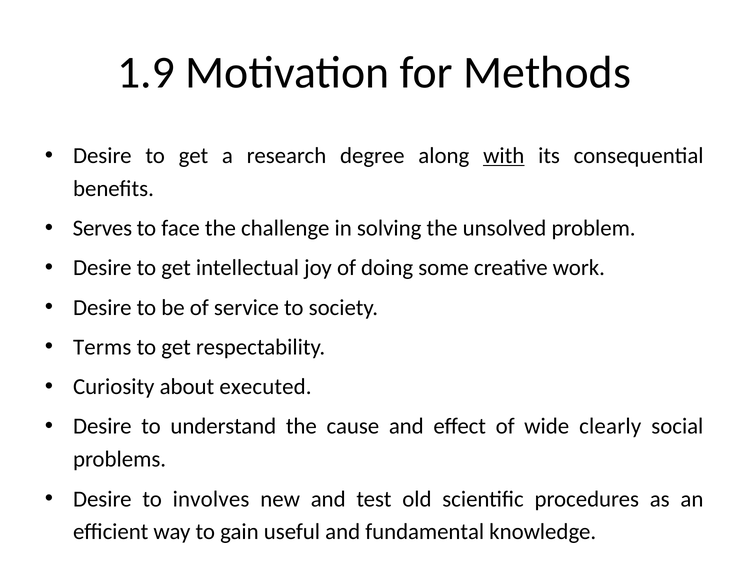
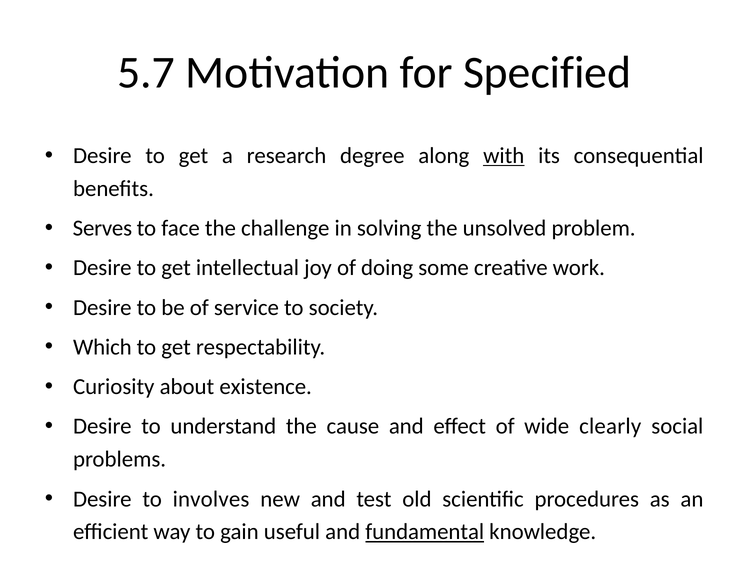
1.9: 1.9 -> 5.7 (146, 73)
Methods: Methods -> Specified (547, 73)
Terms: Terms -> Which (102, 347)
executed: executed -> existence (266, 387)
fundamental underline: none -> present (425, 532)
